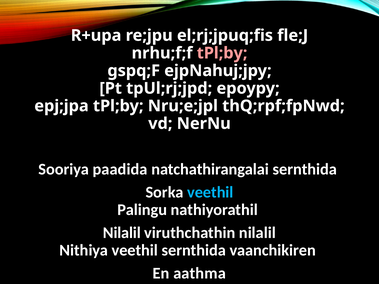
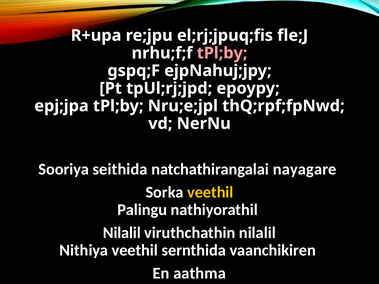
paadida: paadida -> seithida (120, 169)
natchathirangalai sernthida: sernthida -> nayagare (305, 169)
veethil colour: light blue -> yellow (210, 192)
